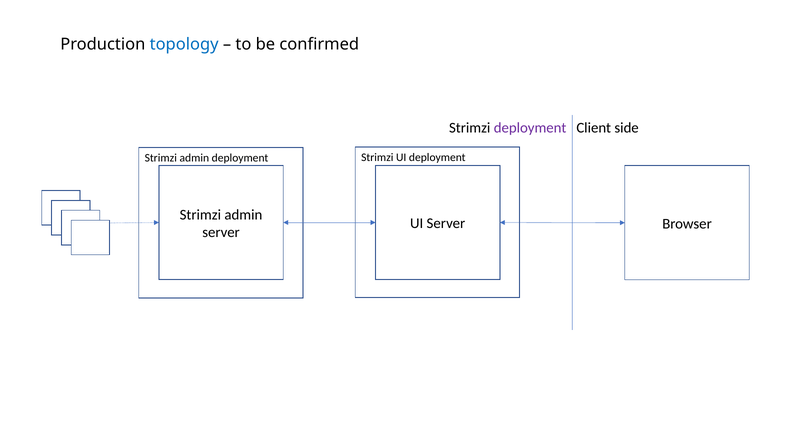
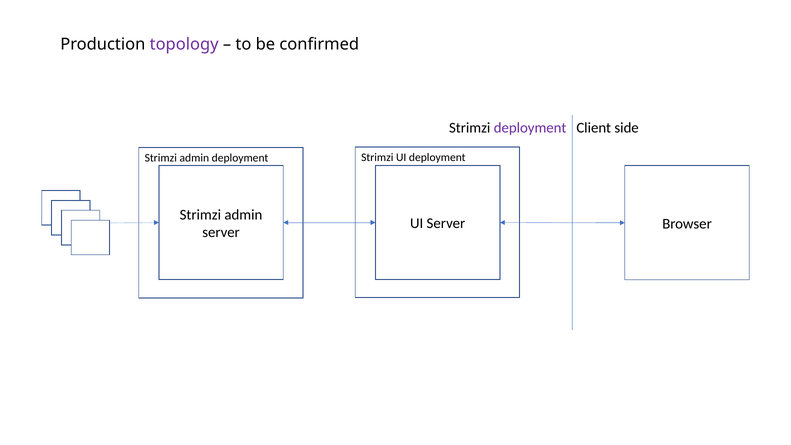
topology colour: blue -> purple (184, 44)
